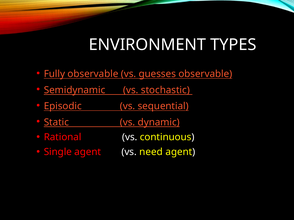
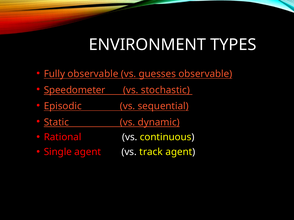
Semidynamic: Semidynamic -> Speedometer (75, 90)
need: need -> track (151, 152)
